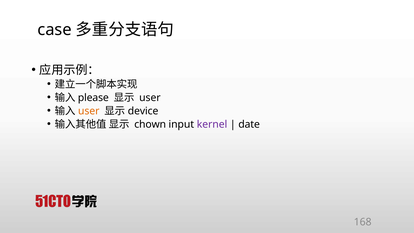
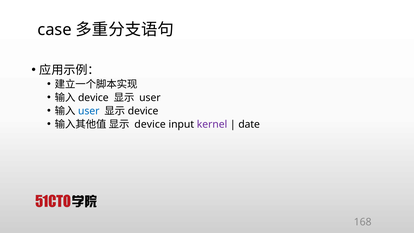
please: please -> device (93, 98)
user colour: orange -> blue (89, 111)
chown: chown -> device (150, 124)
